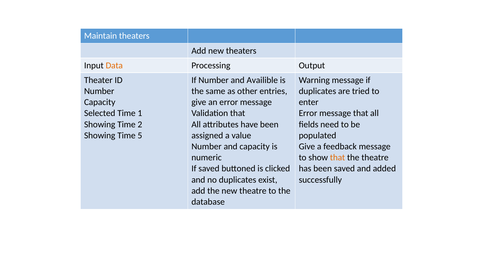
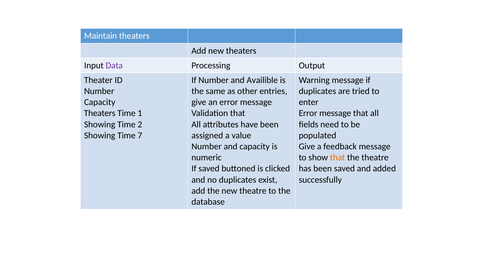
Data colour: orange -> purple (114, 65)
Selected: Selected -> Theaters (100, 113)
5: 5 -> 7 (140, 135)
